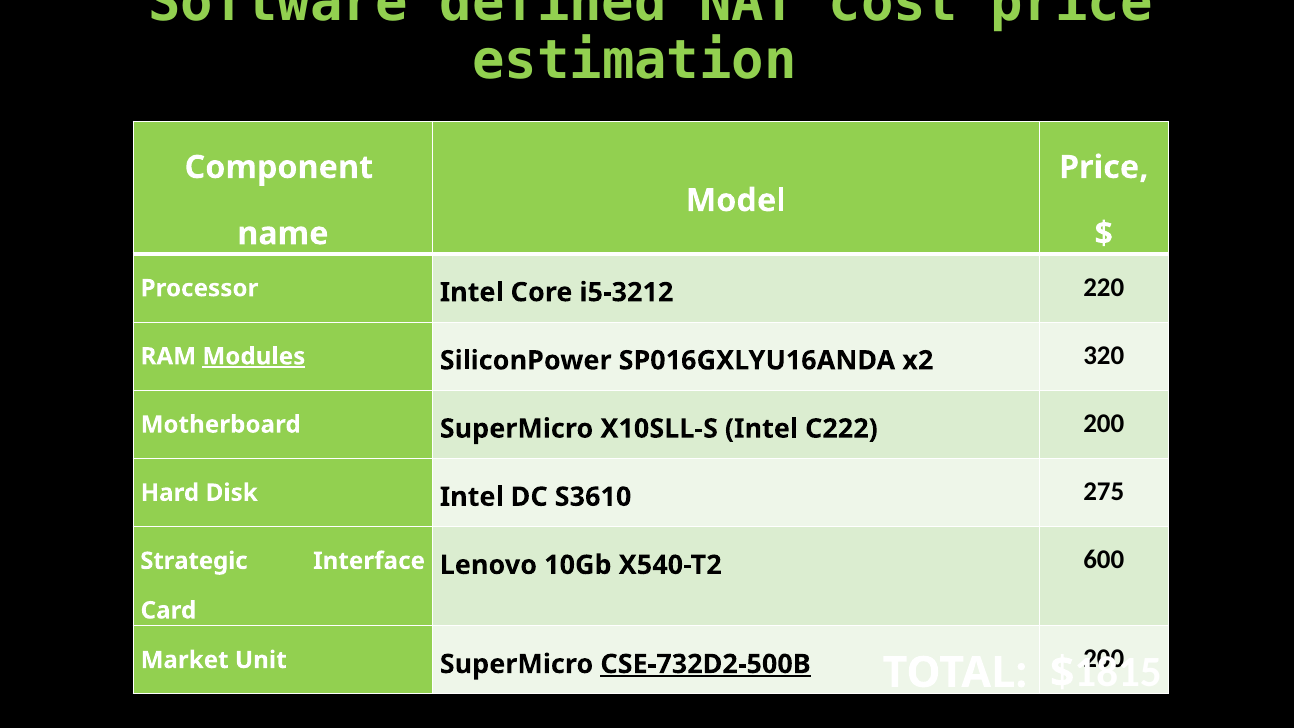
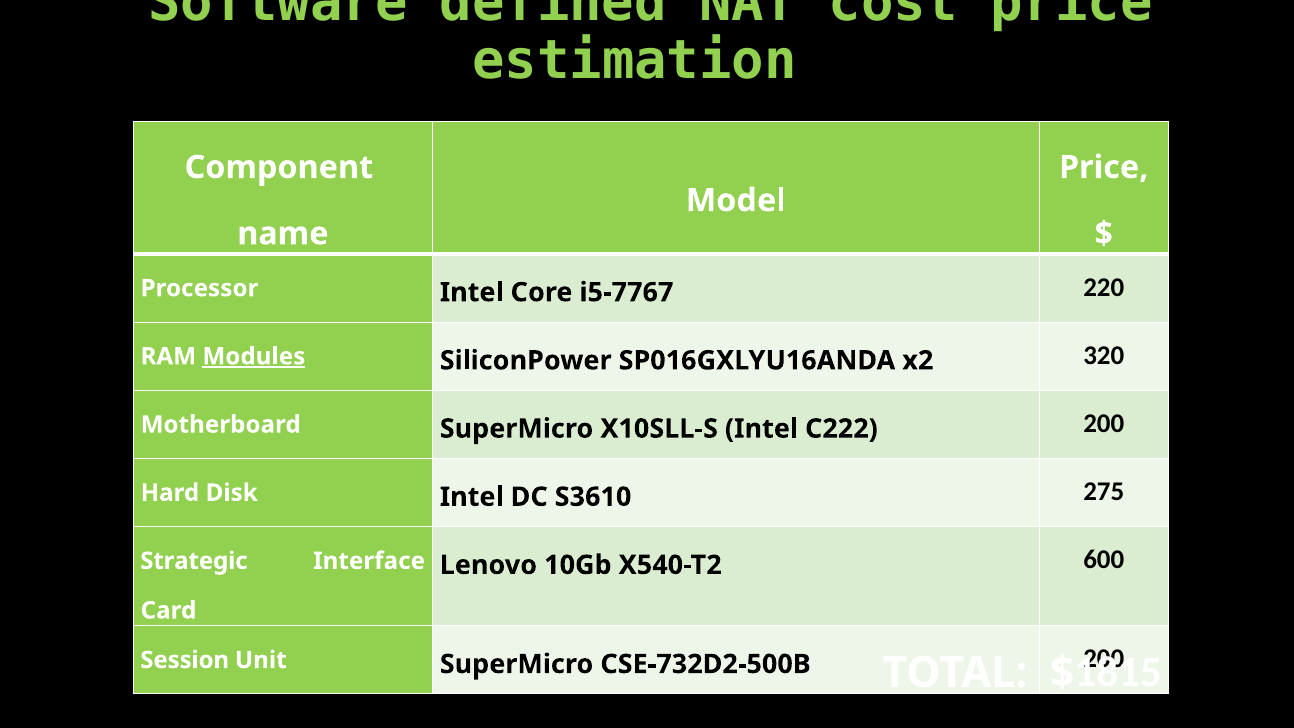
i5-3212: i5-3212 -> i5-7767 (626, 292)
Market: Market -> Session (185, 660)
CSE-732D2-500B underline: present -> none (706, 664)
